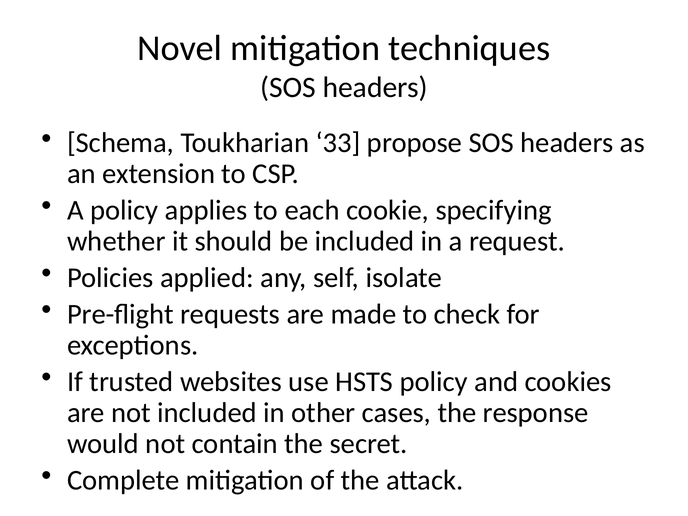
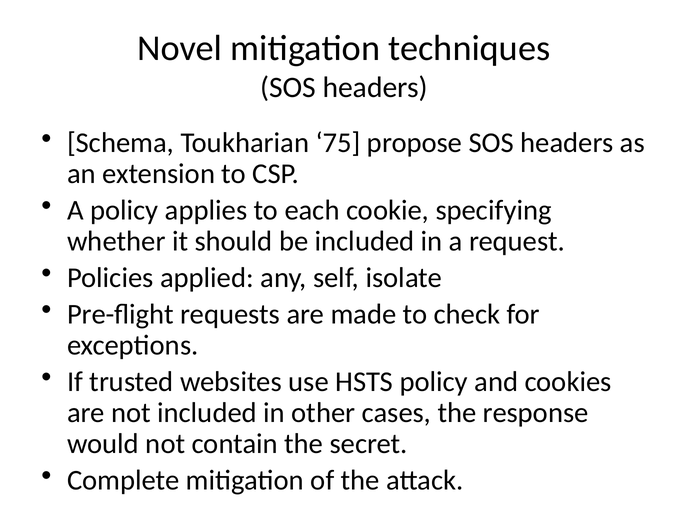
33: 33 -> 75 (338, 143)
